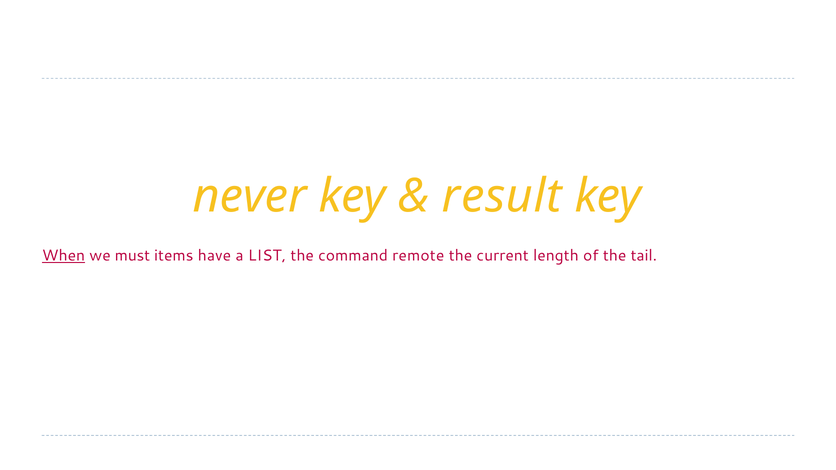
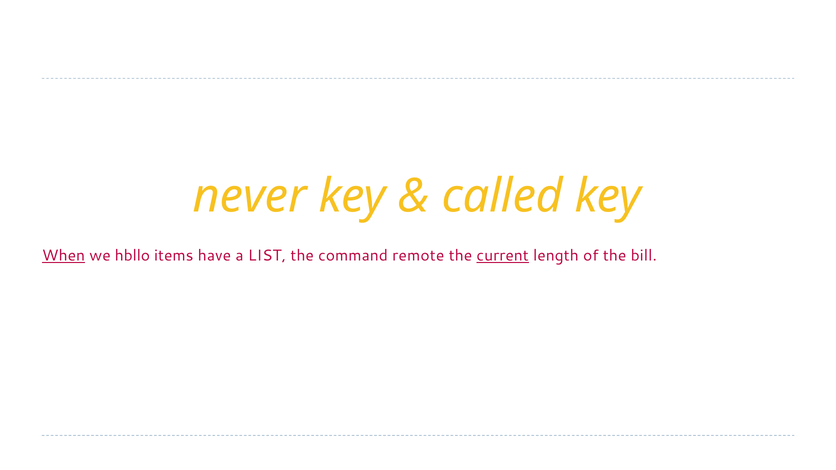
result: result -> called (502, 197)
must: must -> hbllo (132, 256)
current underline: none -> present (503, 256)
tail: tail -> bill (644, 256)
